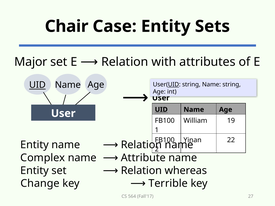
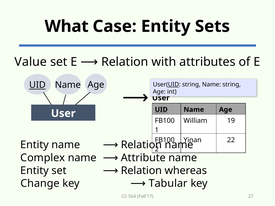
Chair: Chair -> What (67, 26)
Major: Major -> Value (31, 62)
Terrible: Terrible -> Tabular (168, 184)
